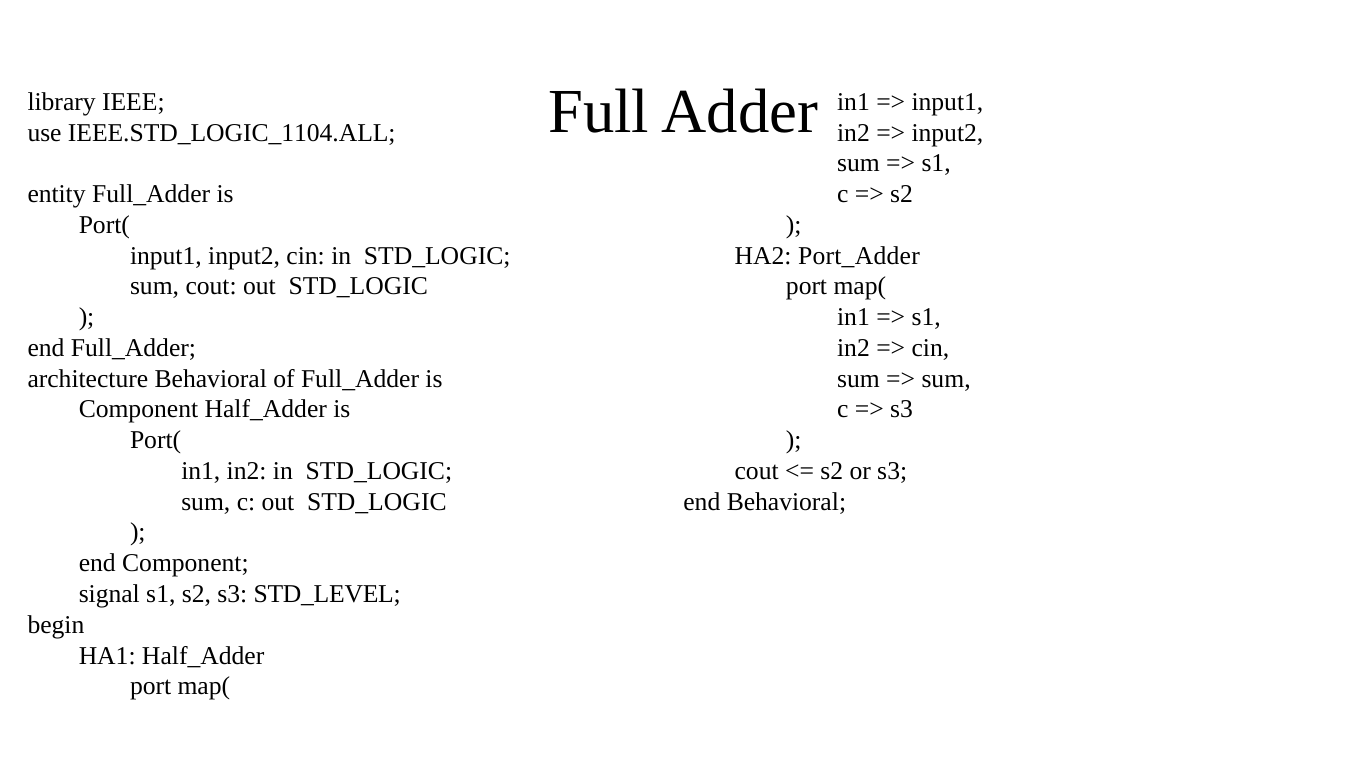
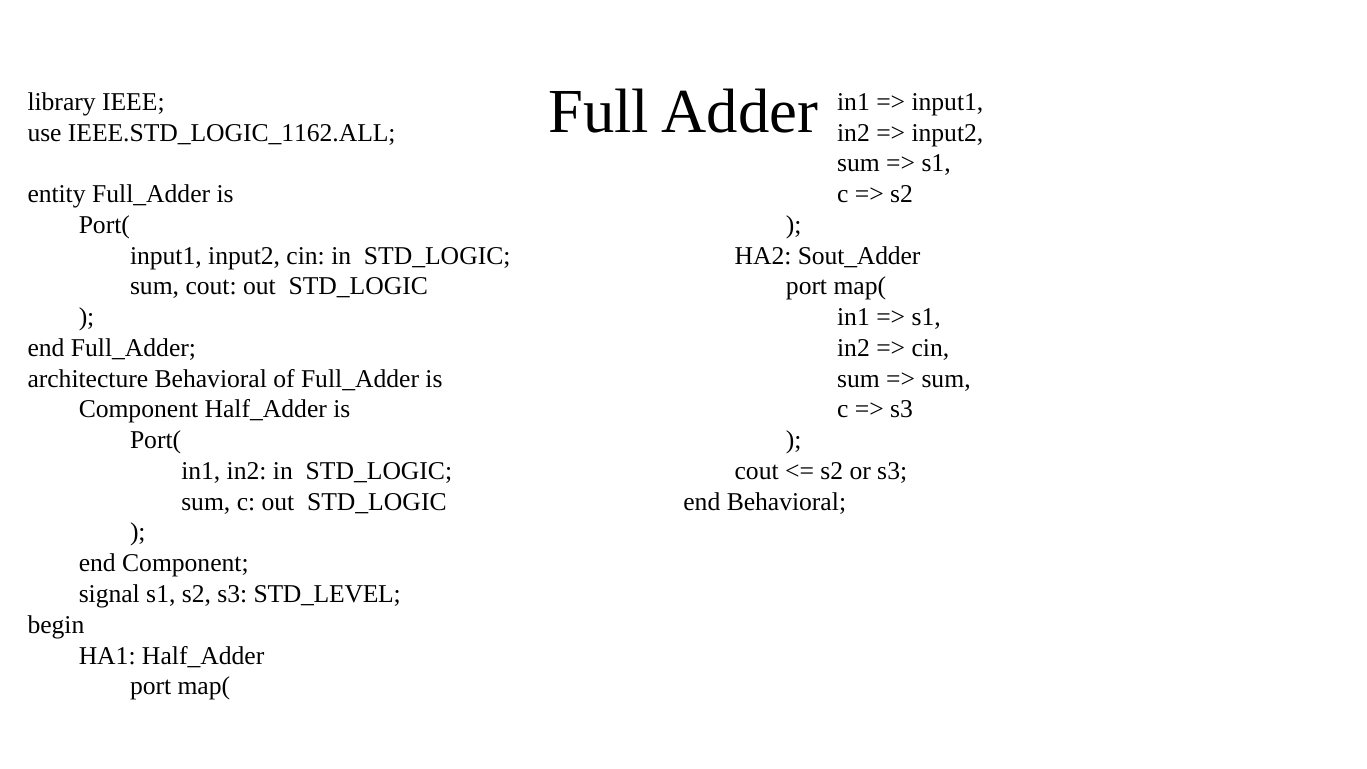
IEEE.STD_LOGIC_1104.ALL: IEEE.STD_LOGIC_1104.ALL -> IEEE.STD_LOGIC_1162.ALL (232, 133)
Port_Adder: Port_Adder -> Sout_Adder (859, 256)
